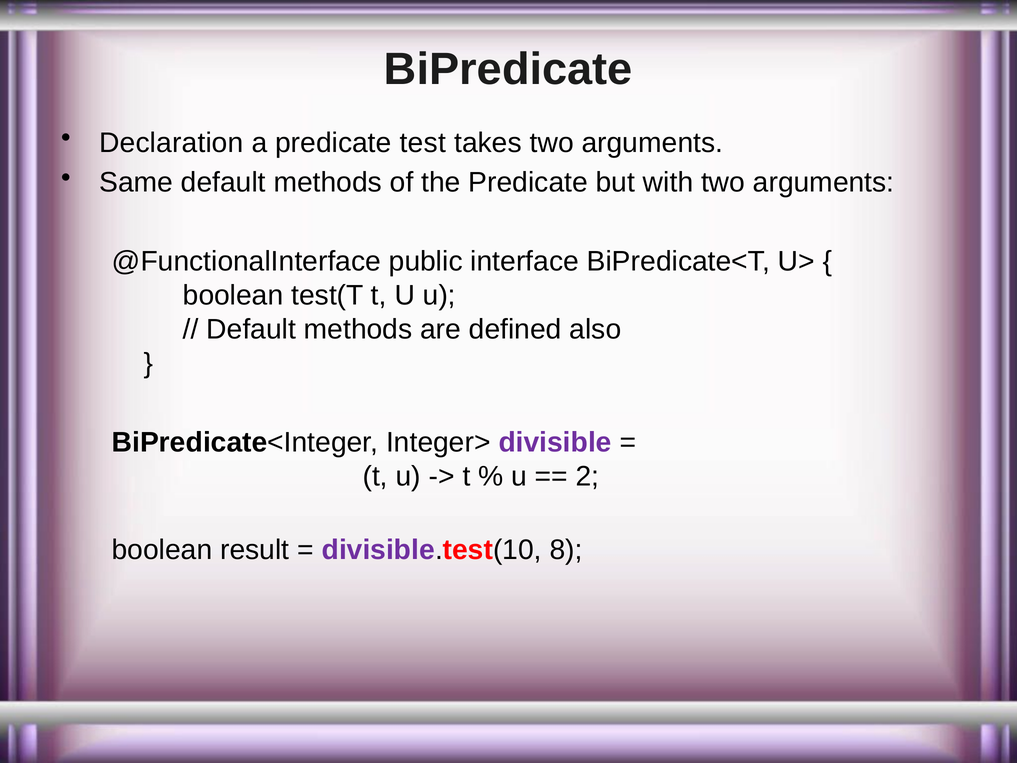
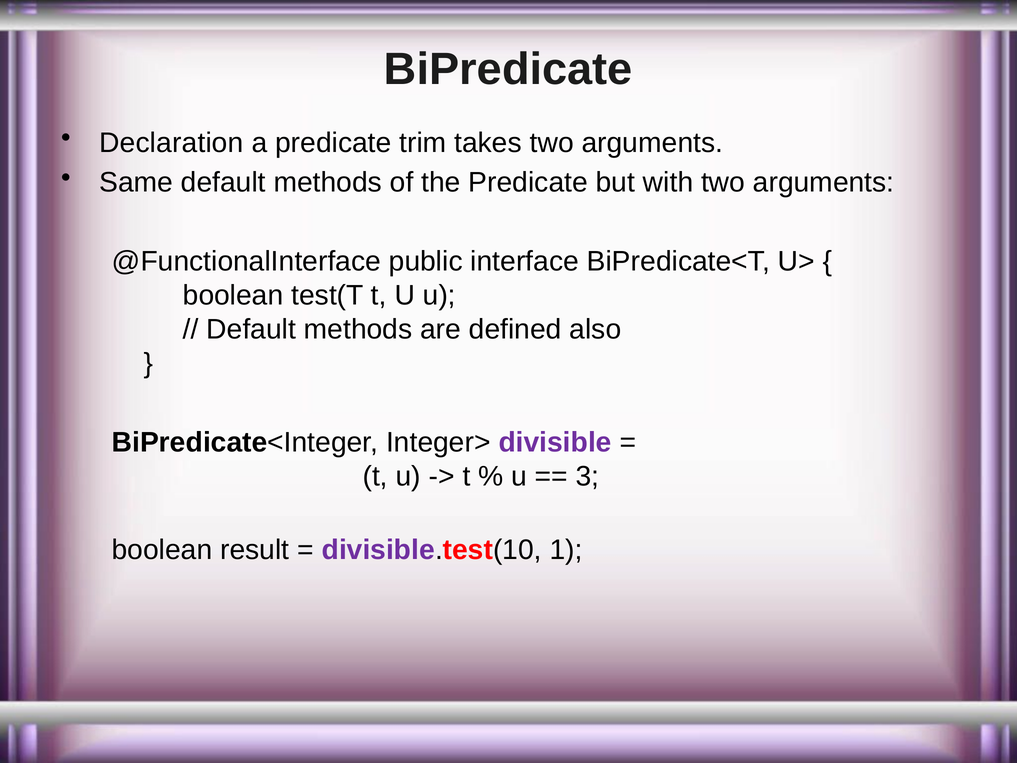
test: test -> trim (423, 143)
2: 2 -> 3 (587, 476)
8: 8 -> 1 (566, 550)
